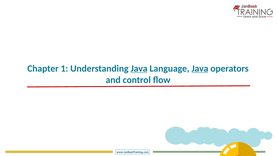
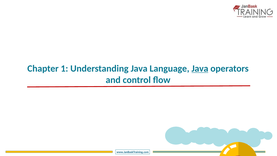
Java underline: present -> none (139, 68)
